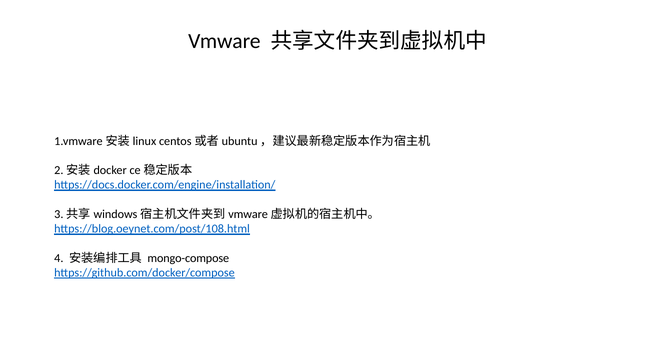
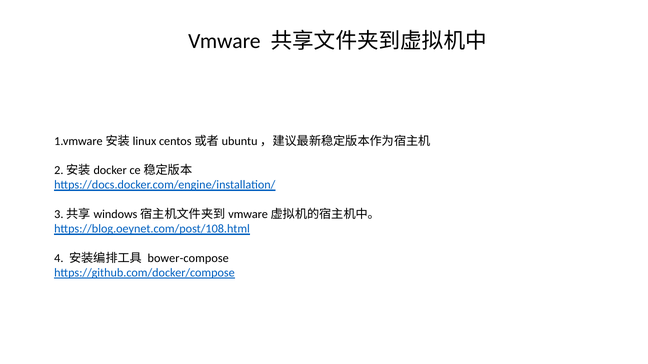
mongo-compose: mongo-compose -> bower-compose (188, 259)
